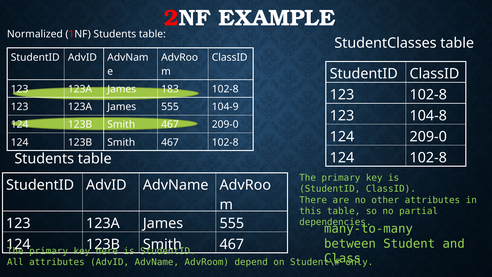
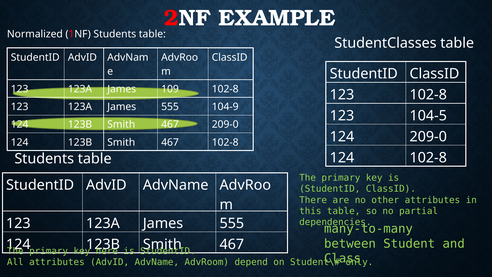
183: 183 -> 109 (170, 89)
104-8: 104-8 -> 104-5 (428, 116)
